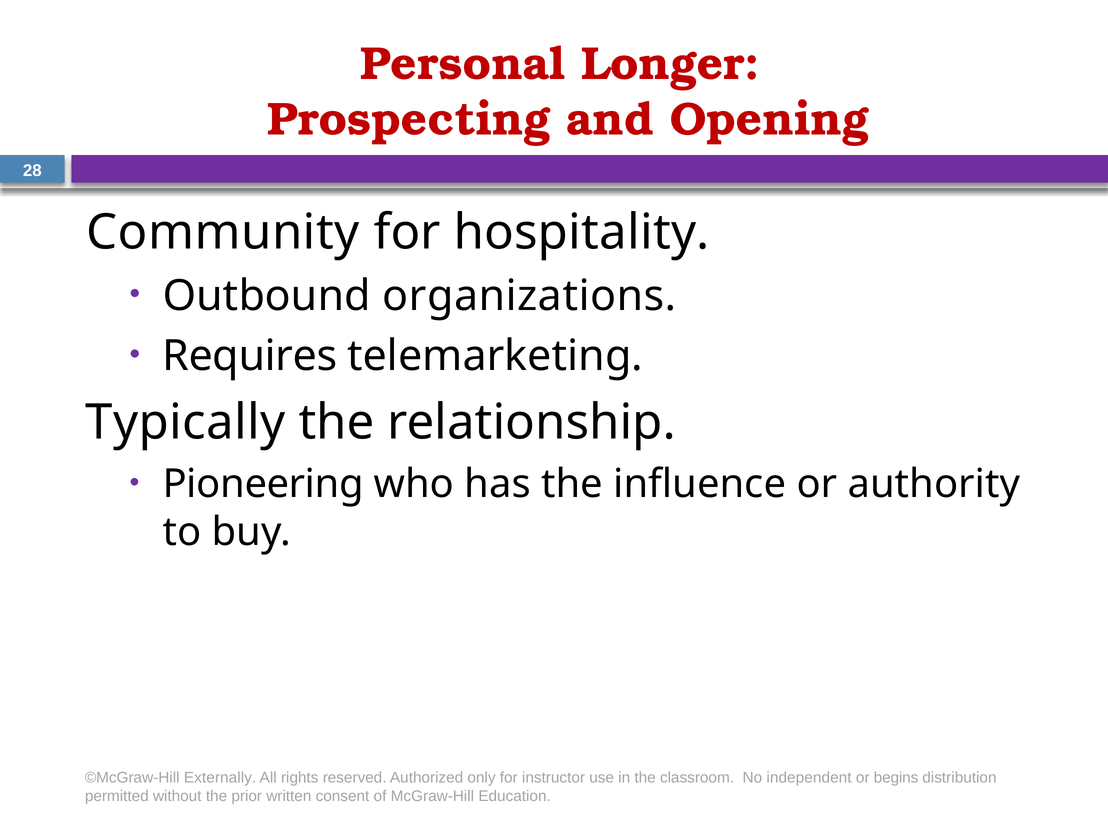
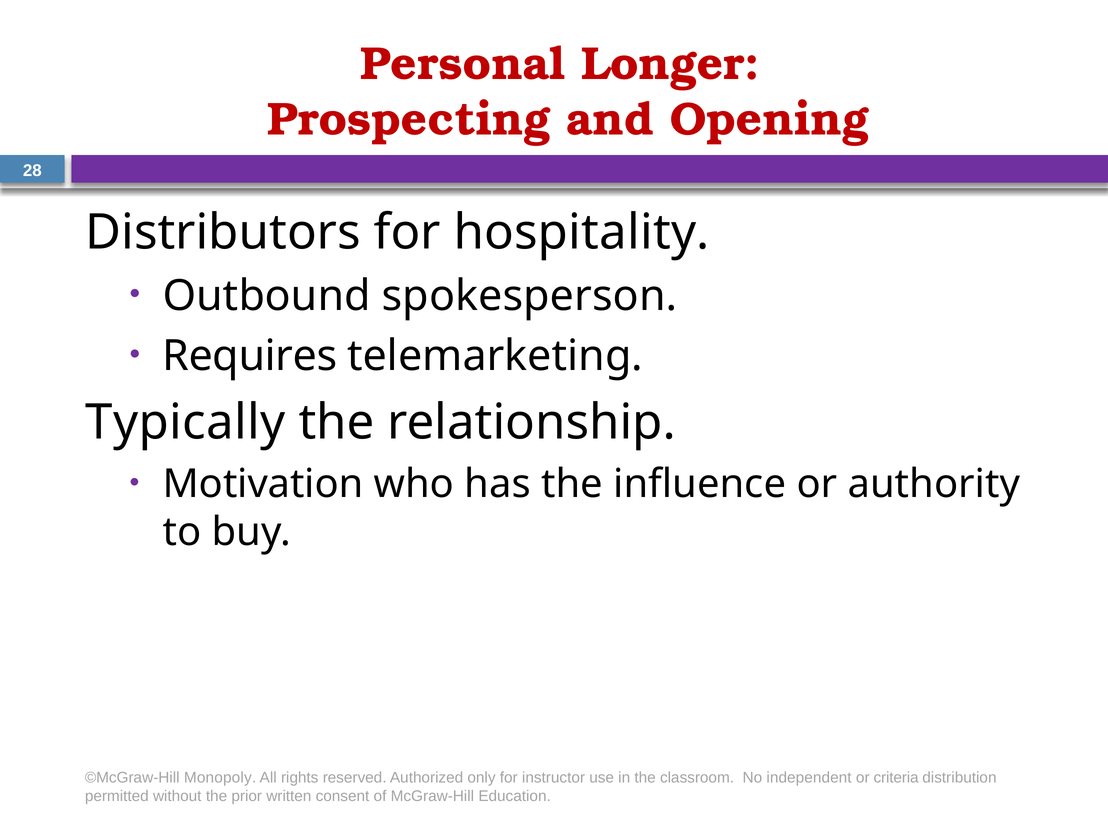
Community: Community -> Distributors (223, 232)
organizations: organizations -> spokesperson (530, 296)
Pioneering: Pioneering -> Motivation (263, 484)
Externally: Externally -> Monopoly (220, 778)
begins: begins -> criteria (896, 778)
